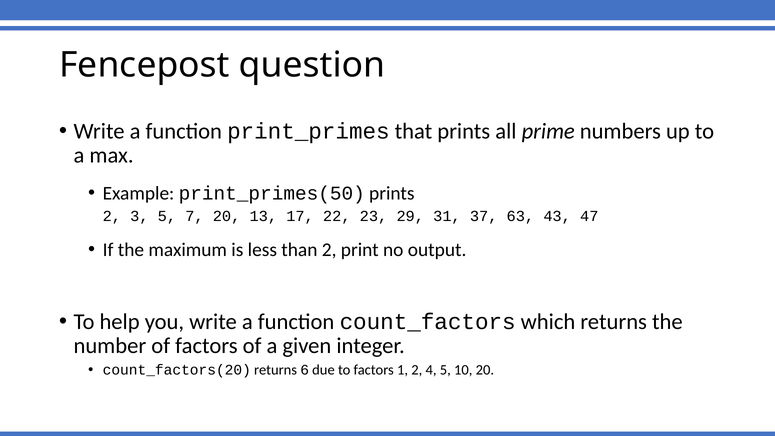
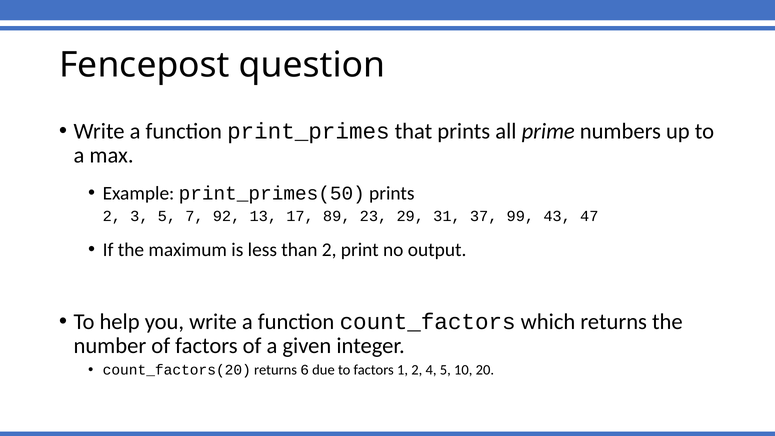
7 20: 20 -> 92 (227, 216)
22: 22 -> 89 (337, 216)
63: 63 -> 99 (520, 216)
